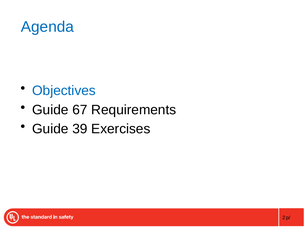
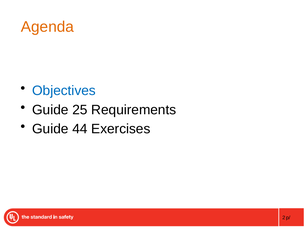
Agenda colour: blue -> orange (47, 27)
67: 67 -> 25 (80, 110)
39: 39 -> 44 (80, 129)
